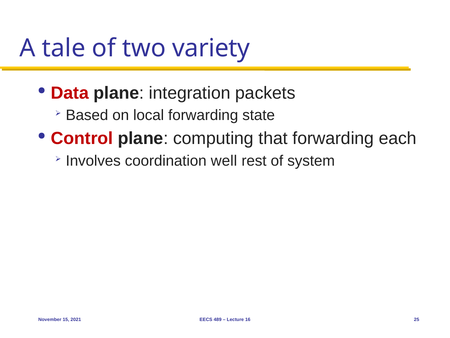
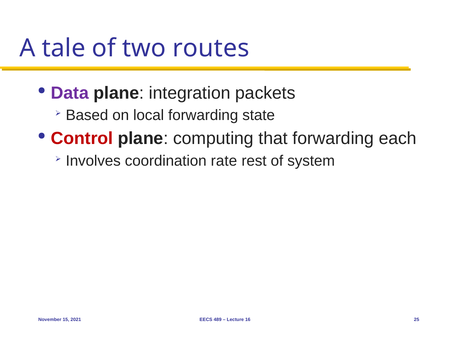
variety: variety -> routes (211, 48)
Data colour: red -> purple (70, 93)
well: well -> rate (224, 161)
